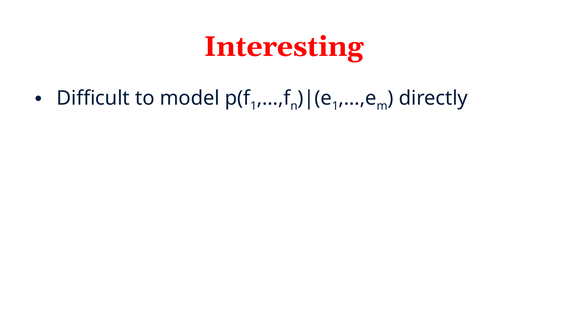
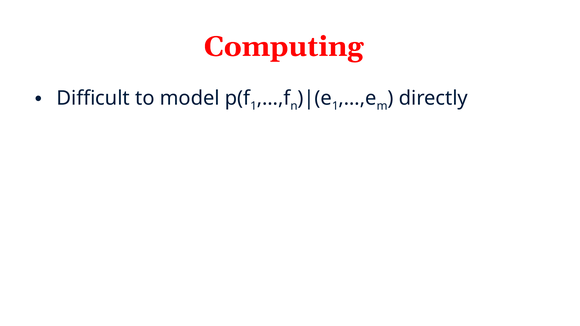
Interesting: Interesting -> Computing (284, 47)
